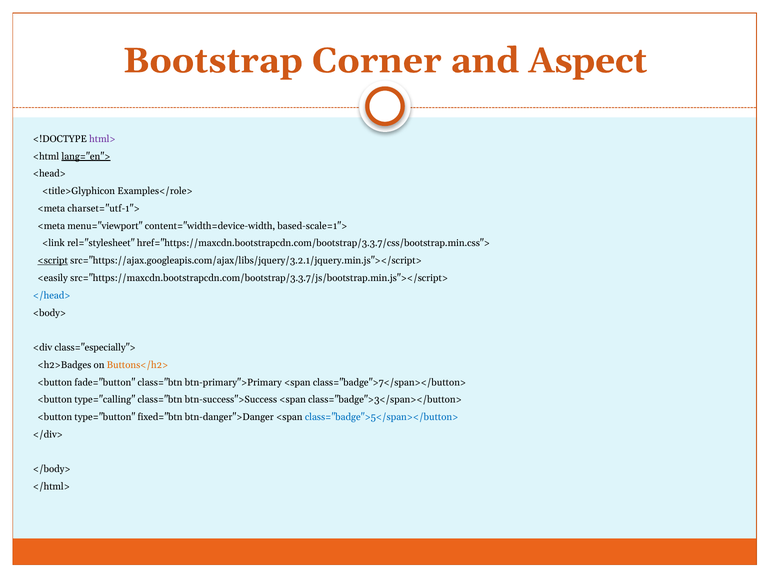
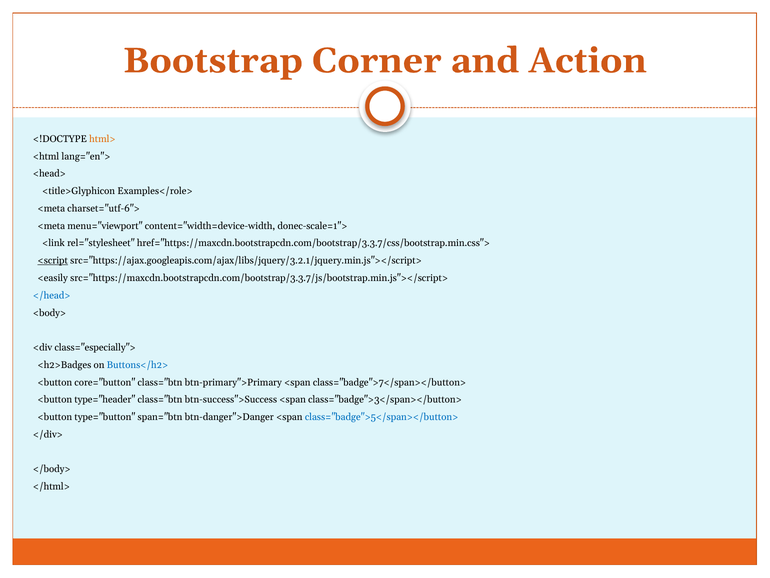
Aspect: Aspect -> Action (588, 61)
html> colour: purple -> orange (102, 139)
lang="en"> underline: present -> none (86, 156)
charset="utf-1">: charset="utf-1"> -> charset="utf-6"> (104, 208)
based-scale=1">: based-scale=1"> -> donec-scale=1"> (312, 226)
Buttons</h2> colour: orange -> blue (138, 365)
fade="button: fade="button -> core="button (105, 382)
type="calling: type="calling -> type="header (105, 399)
fixed="btn: fixed="btn -> span="btn (160, 417)
